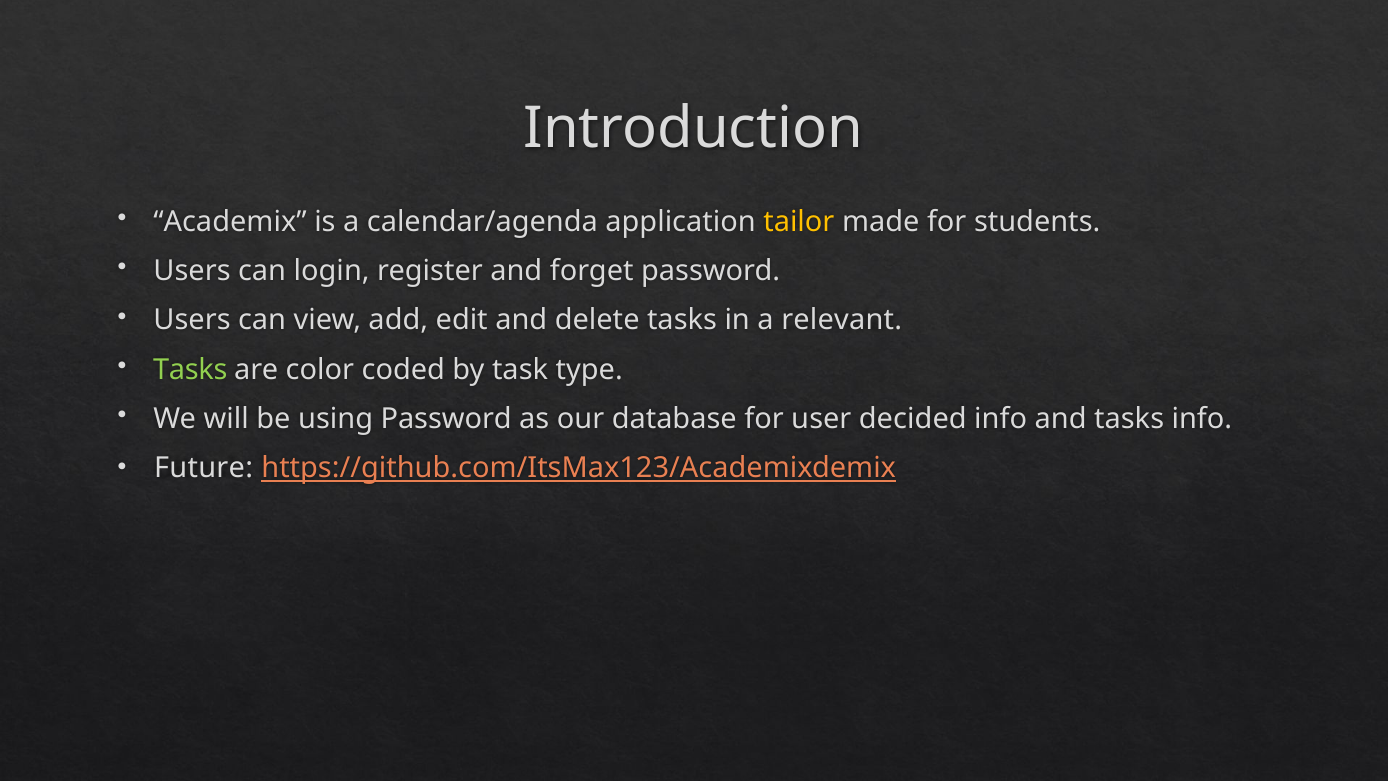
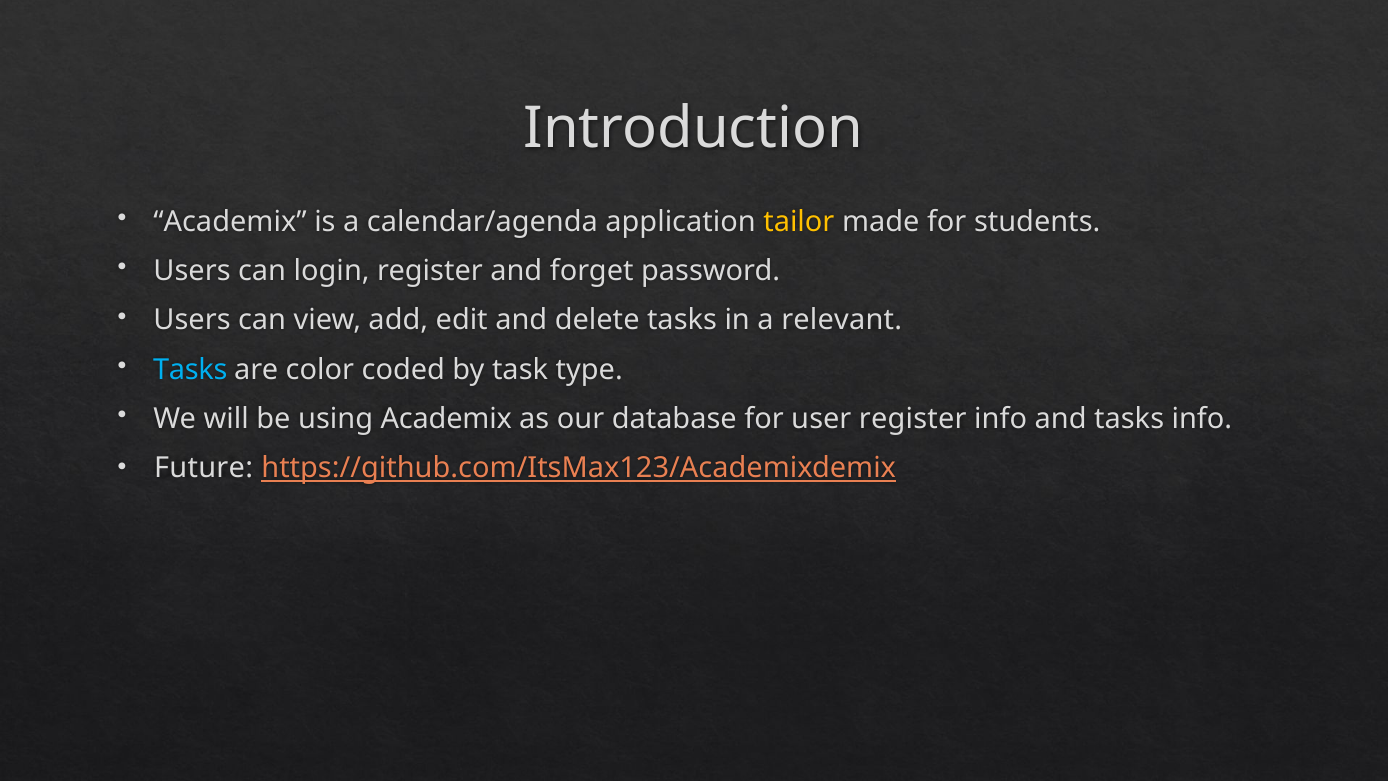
Tasks colour: light green -> light blue (190, 369)
using Password: Password -> Academix (446, 419)
user decided: decided -> register (913, 419)
